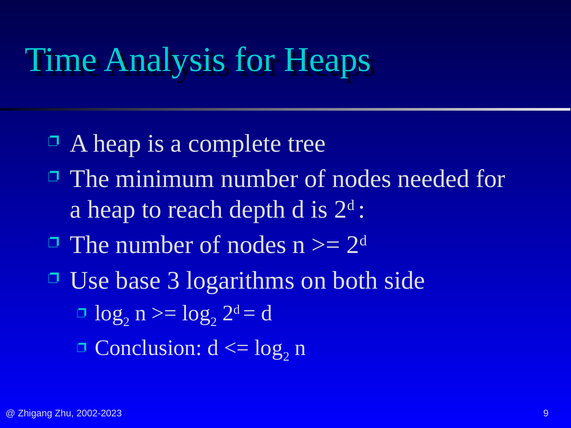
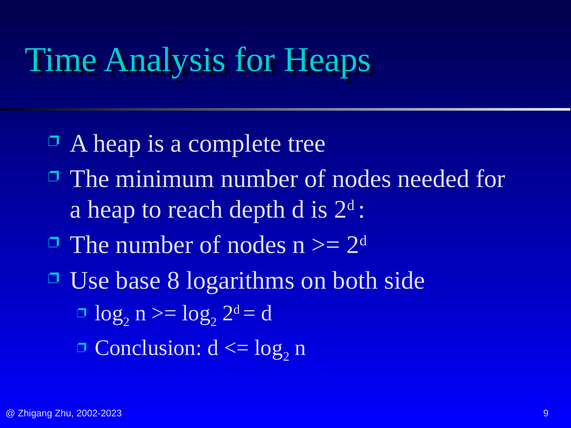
3: 3 -> 8 (173, 281)
